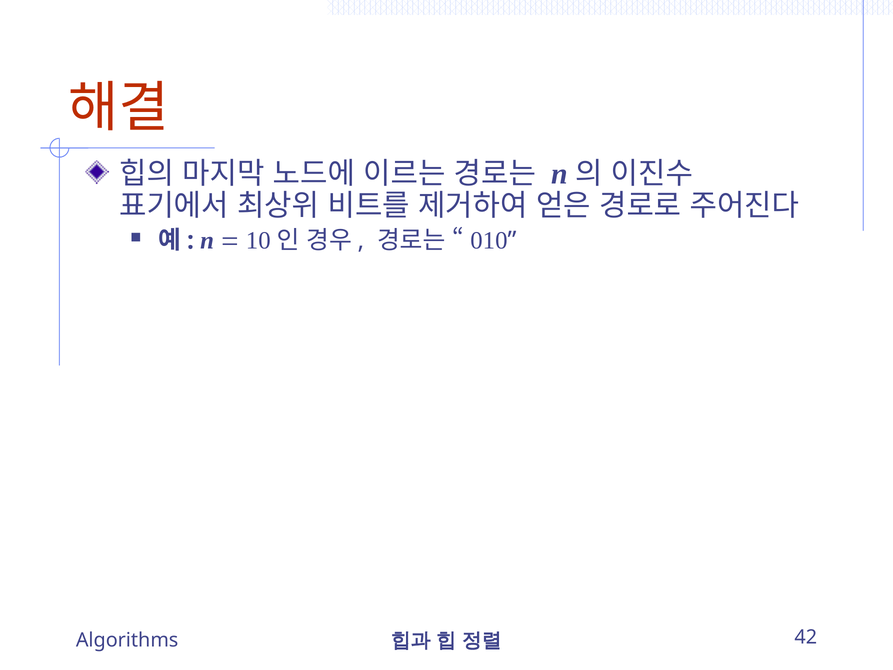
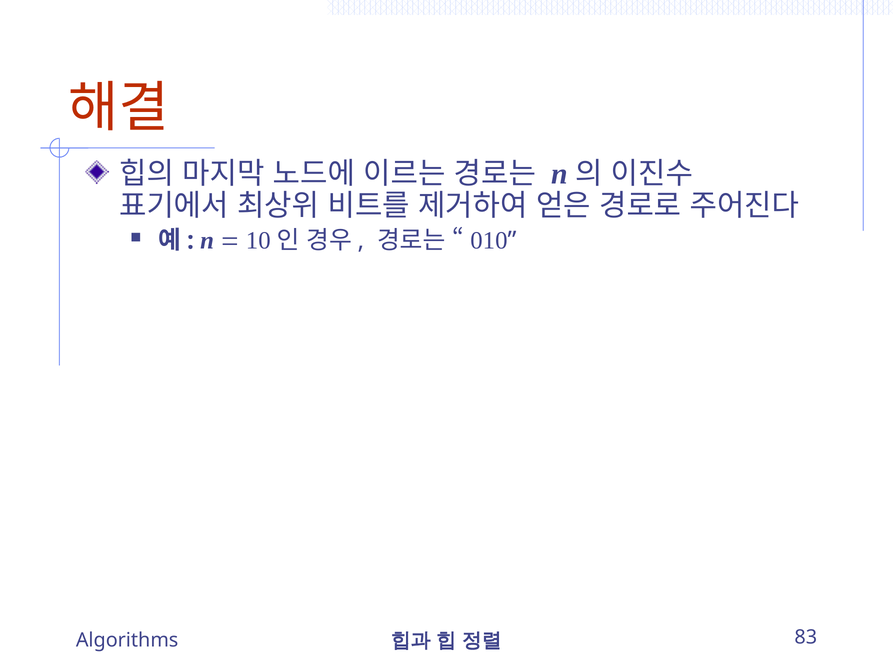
42: 42 -> 83 (806, 637)
